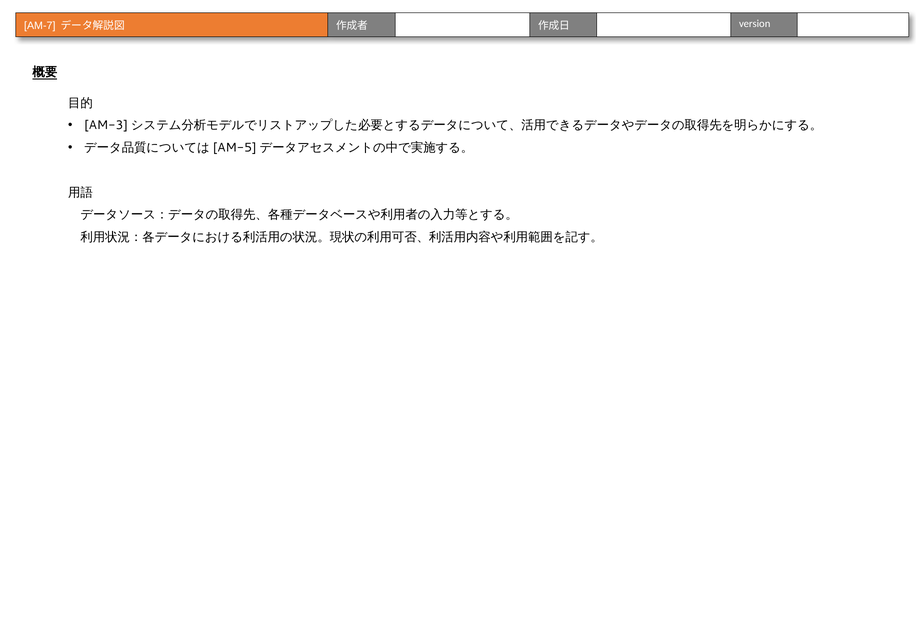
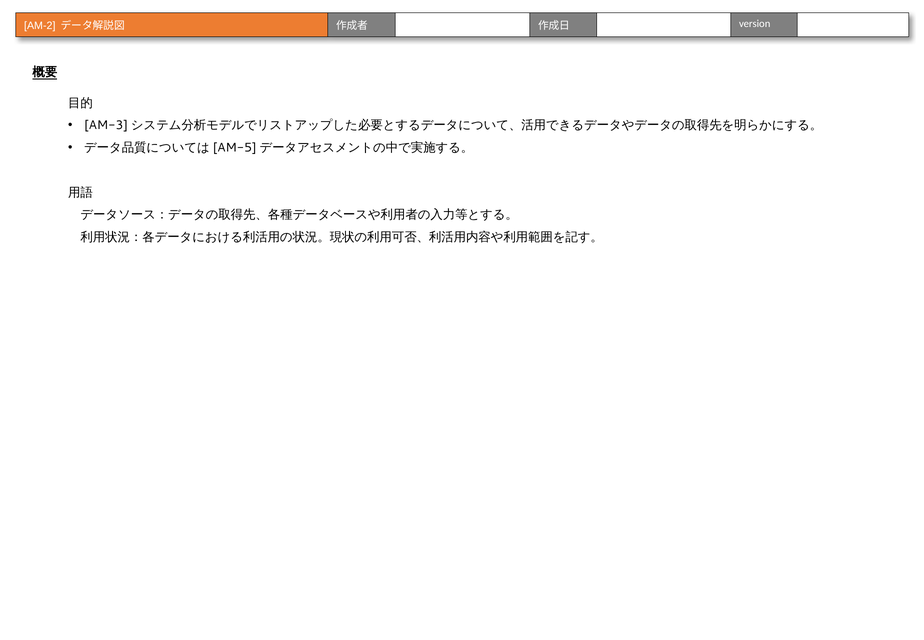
AM-7: AM-7 -> AM-2 (40, 26)
